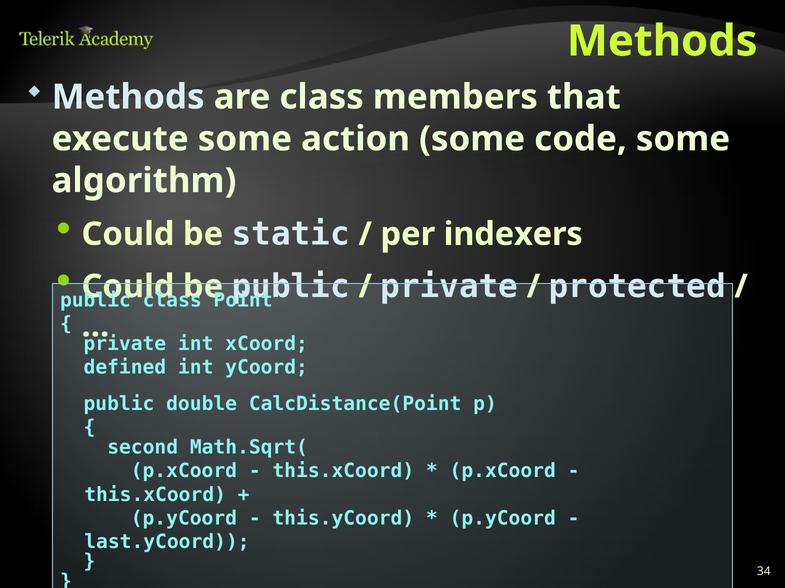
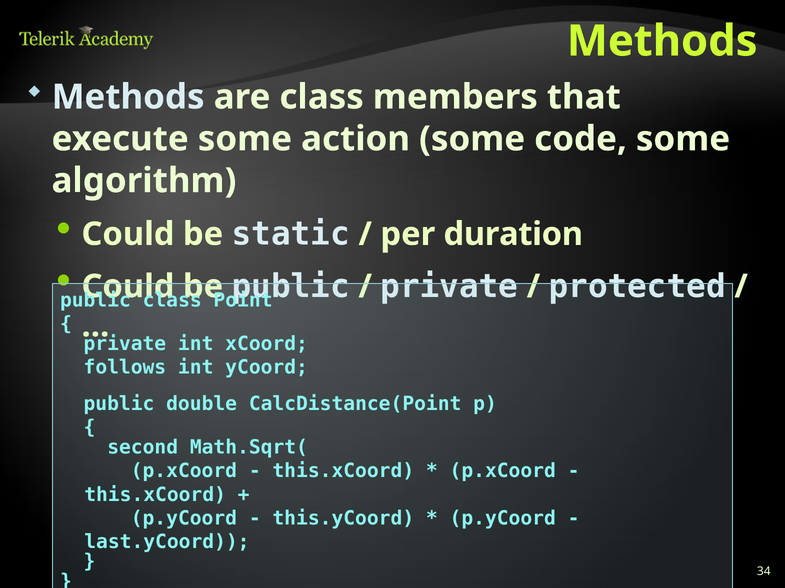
indexers: indexers -> duration (513, 234)
defined: defined -> follows (125, 368)
